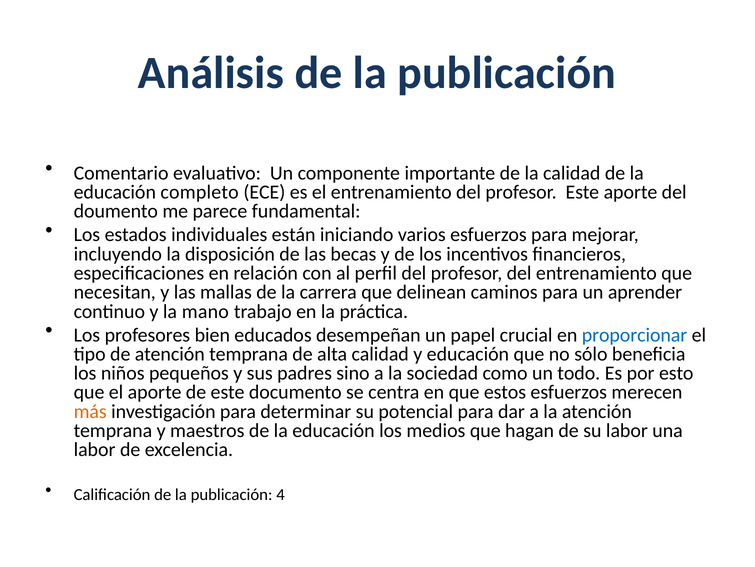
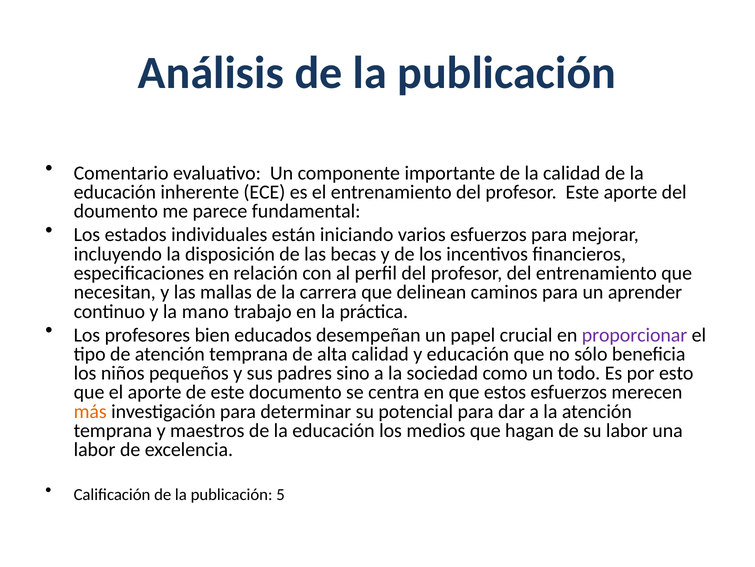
completo: completo -> inherente (200, 192)
proporcionar colour: blue -> purple (635, 334)
4: 4 -> 5 (281, 494)
